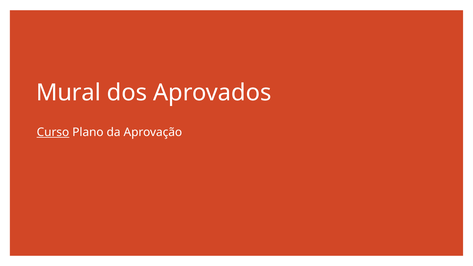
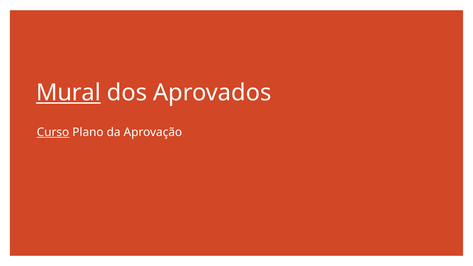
Mural underline: none -> present (68, 93)
